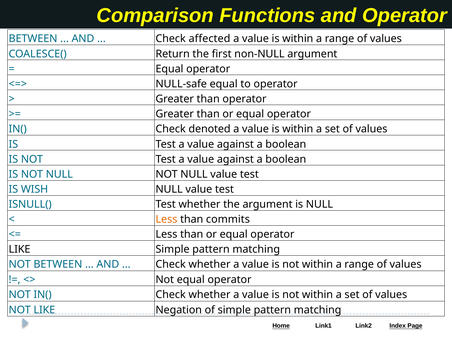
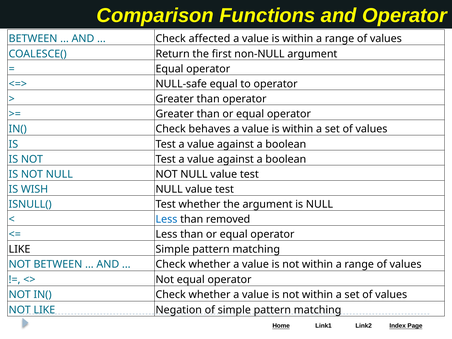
denoted: denoted -> behaves (210, 129)
Less colour: orange -> blue (166, 219)
commits: commits -> removed (228, 219)
